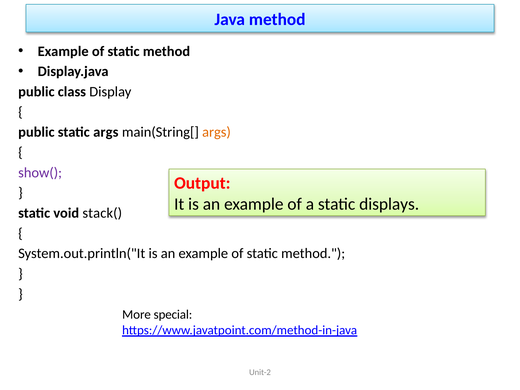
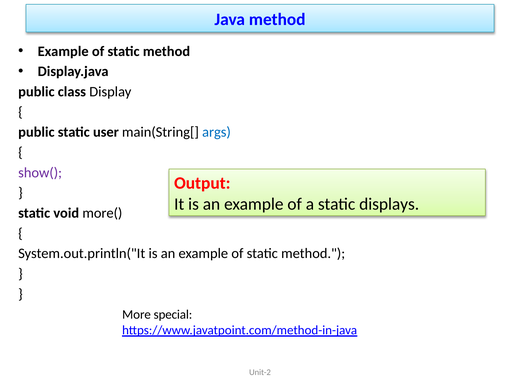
static args: args -> user (106, 132)
args colour: orange -> blue (216, 132)
stack(: stack( -> more( (102, 213)
